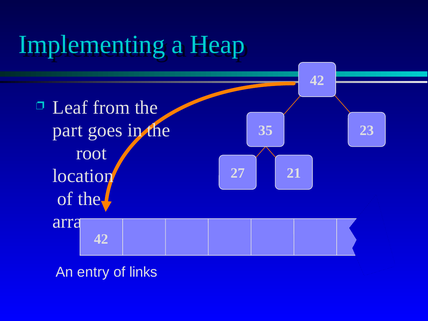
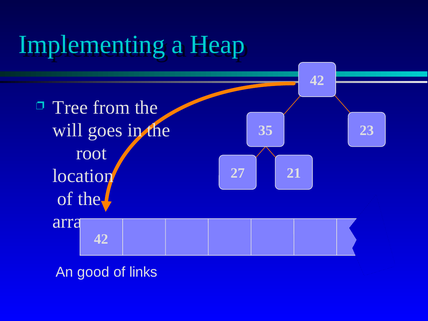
Leaf: Leaf -> Tree (70, 108)
part: part -> will (68, 130)
entry: entry -> good (93, 272)
